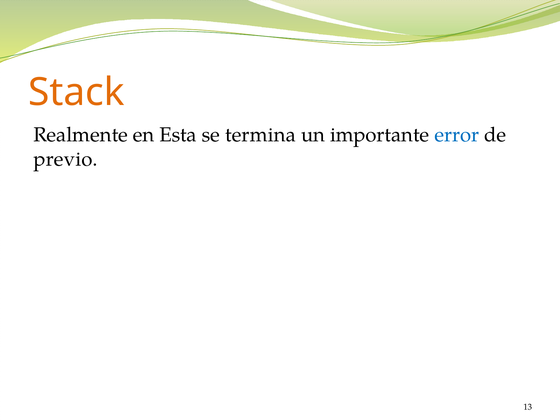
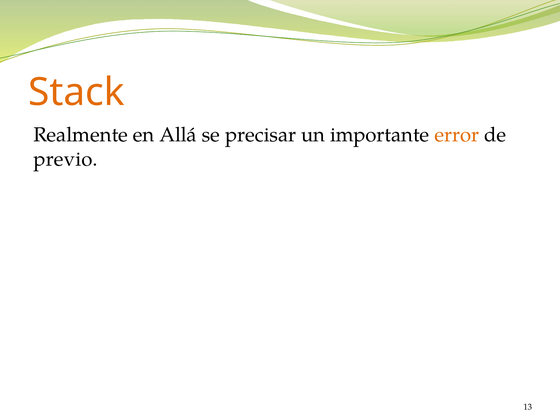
Esta: Esta -> Allá (178, 135)
termina: termina -> precisar (261, 135)
error colour: blue -> orange (457, 135)
